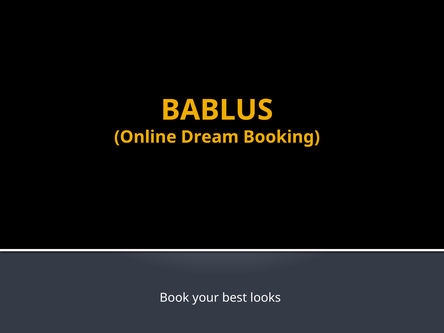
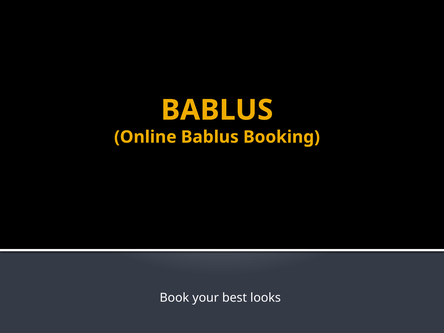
Online Dream: Dream -> Bablus (210, 137)
